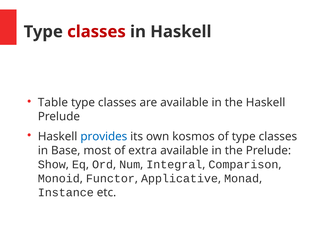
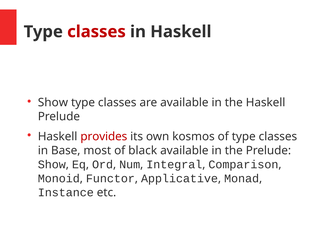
Table: Table -> Show (53, 103)
provides colour: blue -> red (104, 137)
extra: extra -> black (143, 151)
